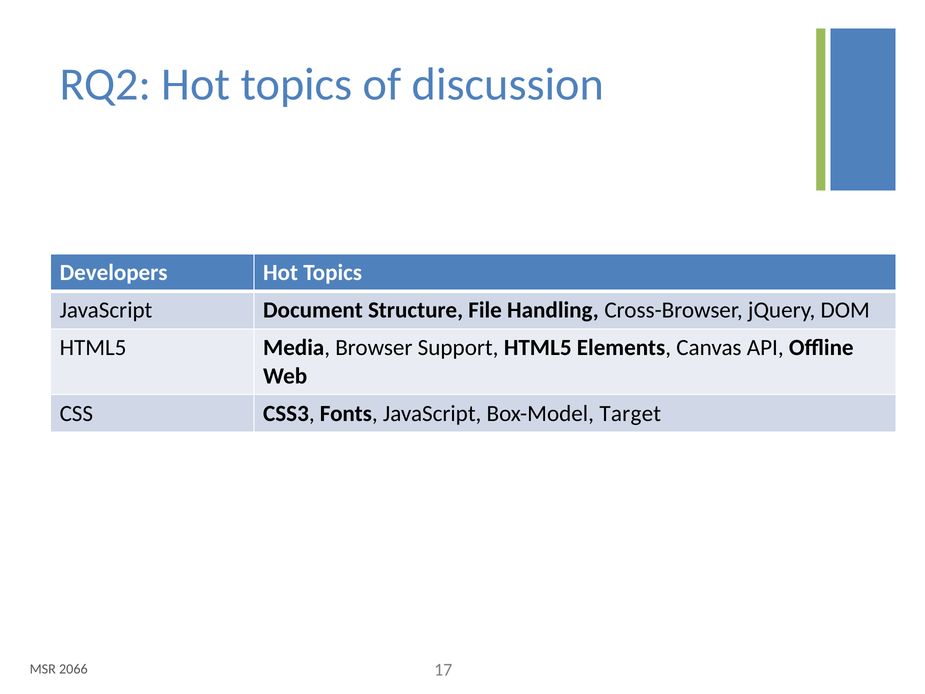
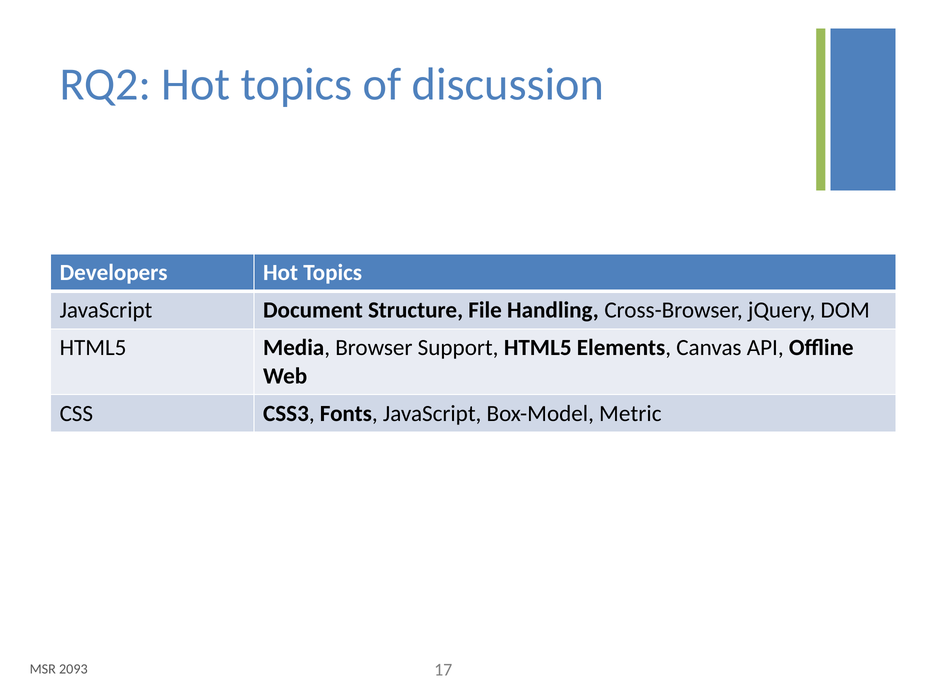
Target: Target -> Metric (630, 413)
2066: 2066 -> 2093 (73, 669)
